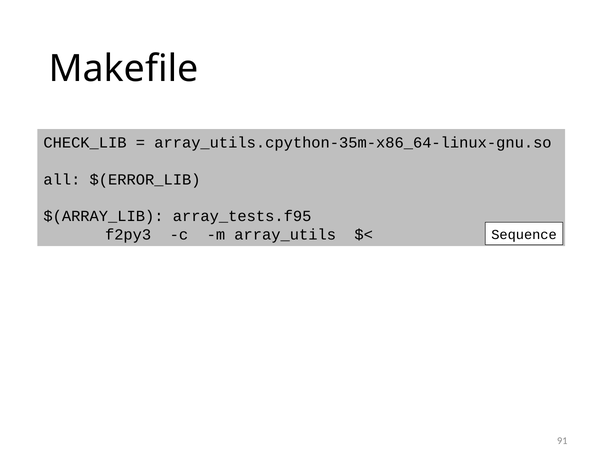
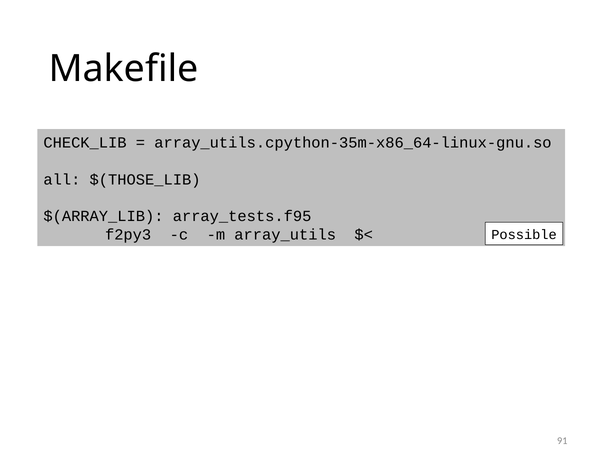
$(ERROR_LIB: $(ERROR_LIB -> $(THOSE_LIB (145, 179)
Sequence: Sequence -> Possible (524, 235)
